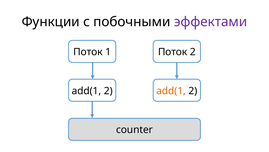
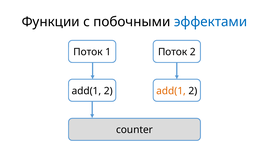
эффектами colour: purple -> blue (211, 22)
